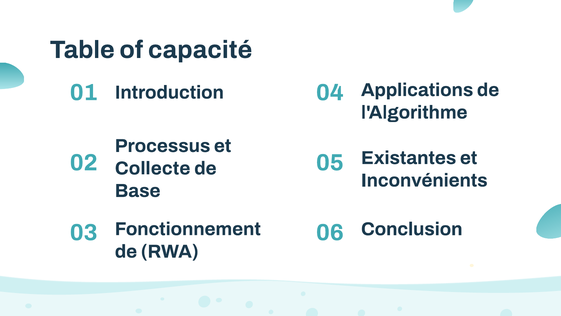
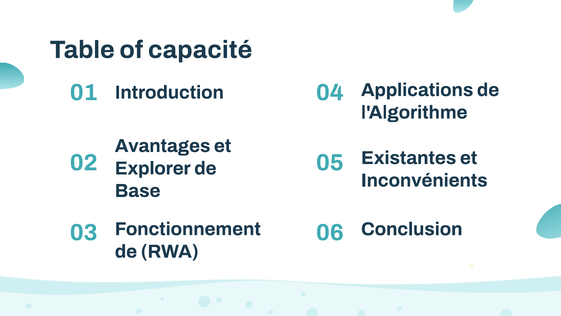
Processus: Processus -> Avantages (163, 146)
Collecte: Collecte -> Explorer (153, 168)
